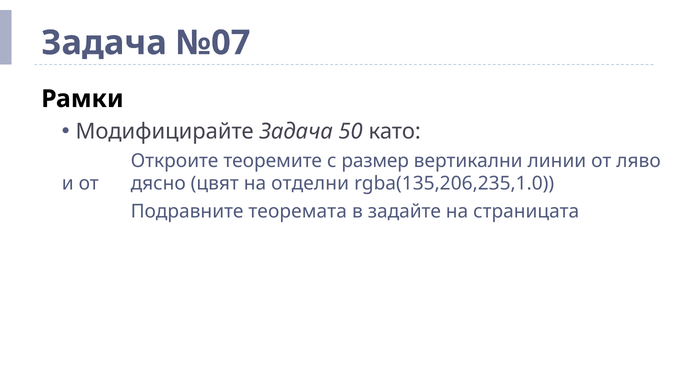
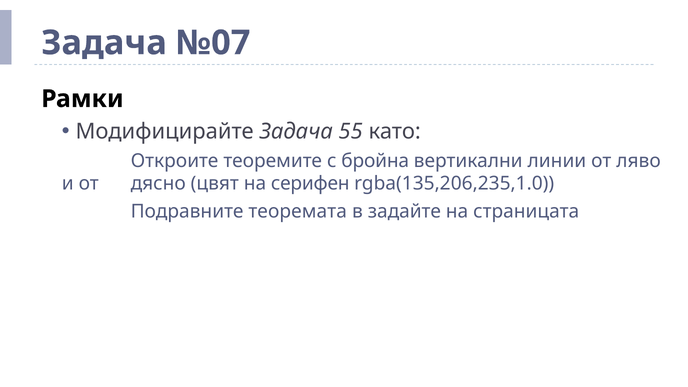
50: 50 -> 55 (351, 131)
размер: размер -> бройна (375, 161)
отделни: отделни -> серифен (310, 184)
